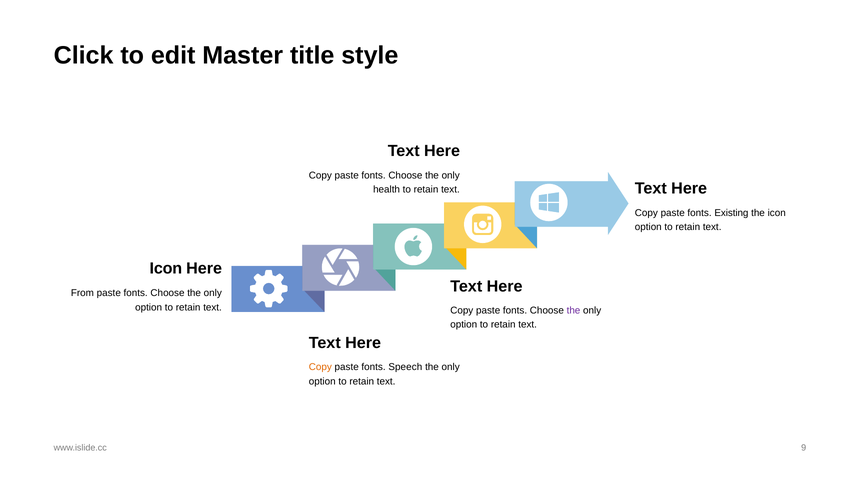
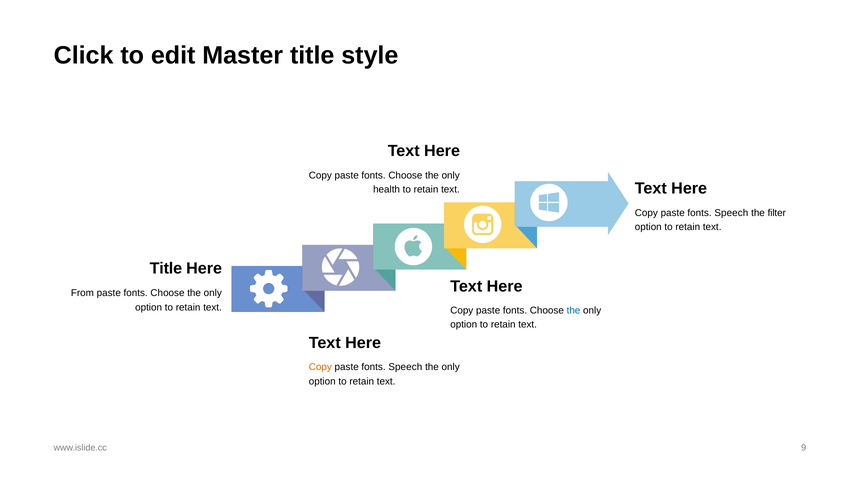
Existing: Existing -> Speech (731, 213)
the icon: icon -> filter (777, 213)
Icon: Icon -> Title (166, 268)
the colour: purple -> blue (573, 310)
